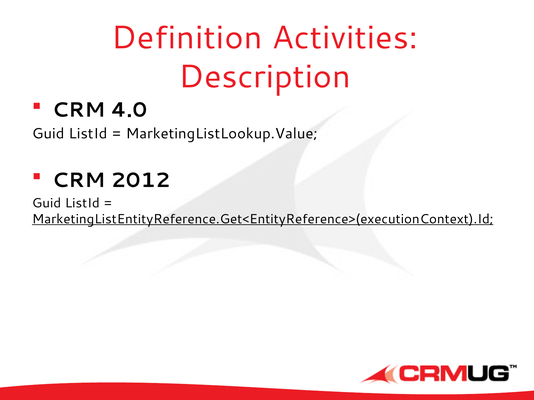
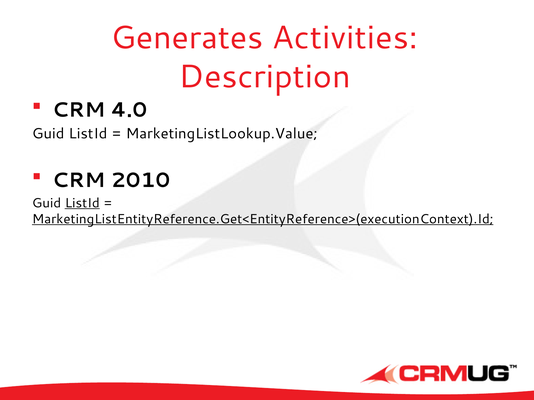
Definition: Definition -> Generates (187, 38)
2012: 2012 -> 2010 (141, 181)
ListId underline: none -> present (82, 203)
